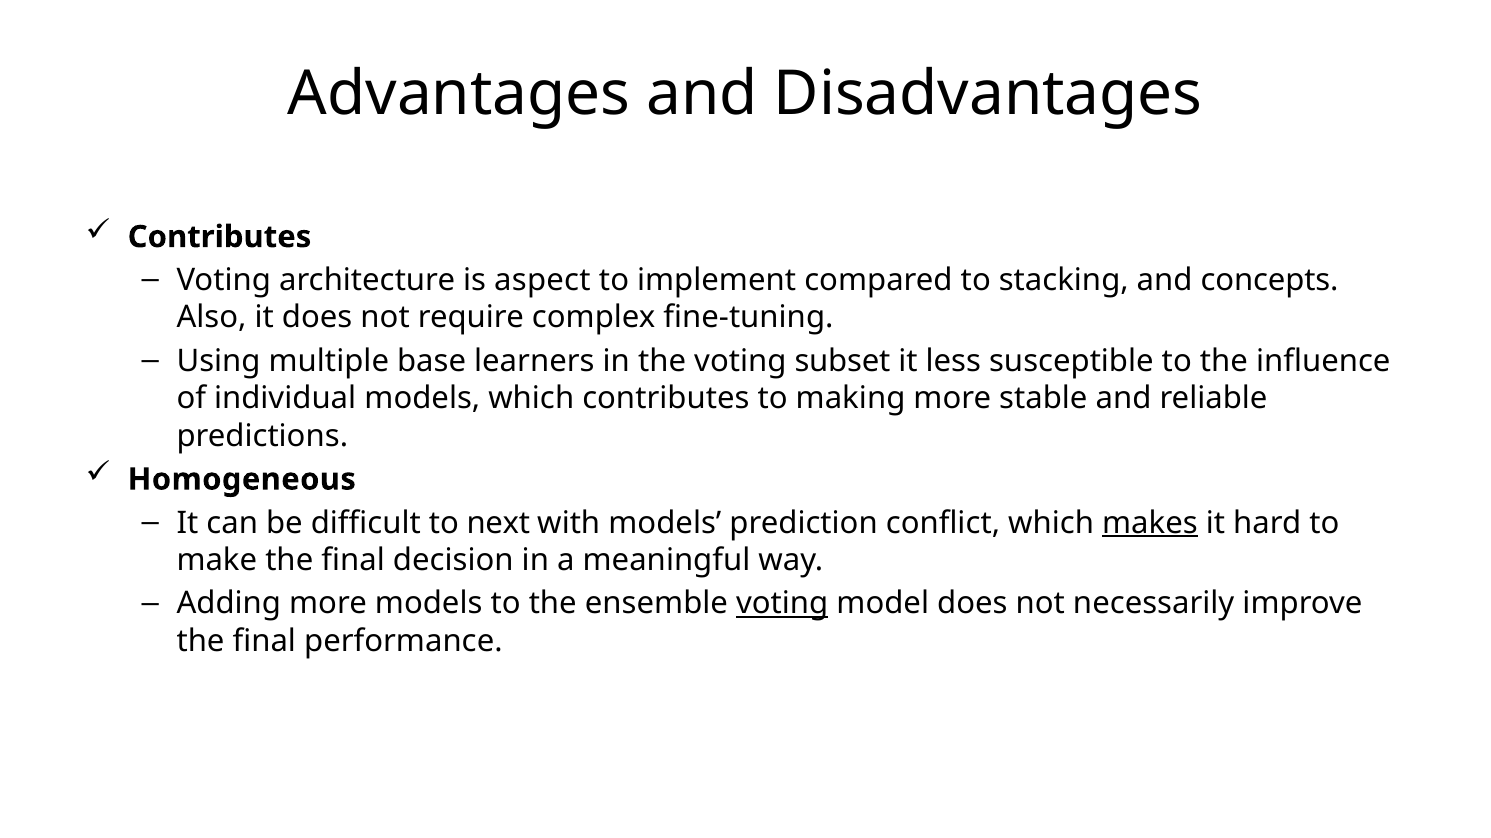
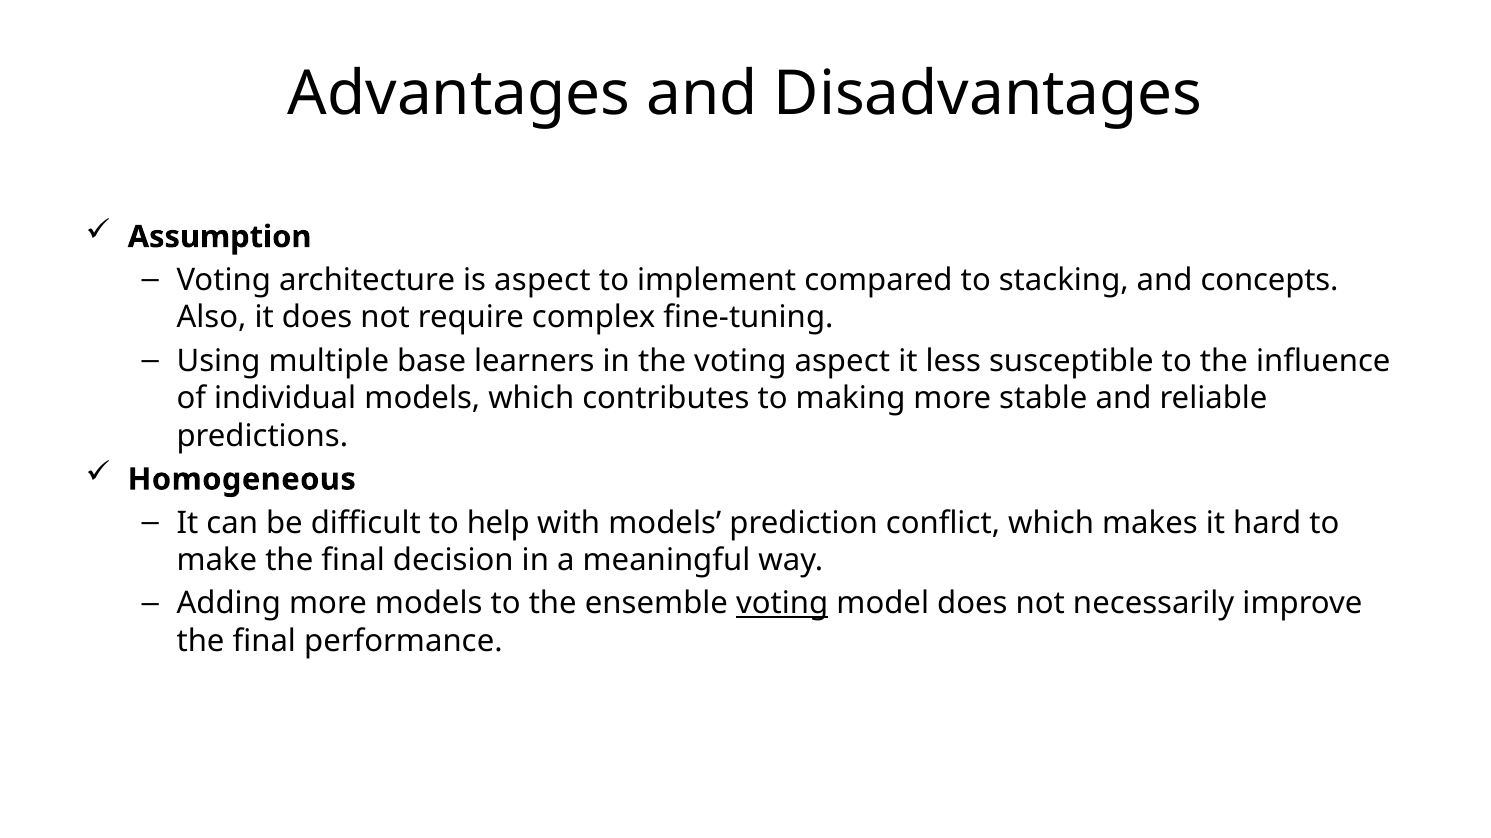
Contributes: Contributes -> Assumption (220, 237)
voting subset: subset -> aspect (842, 362)
next: next -> help (498, 523)
makes underline: present -> none (1150, 523)
